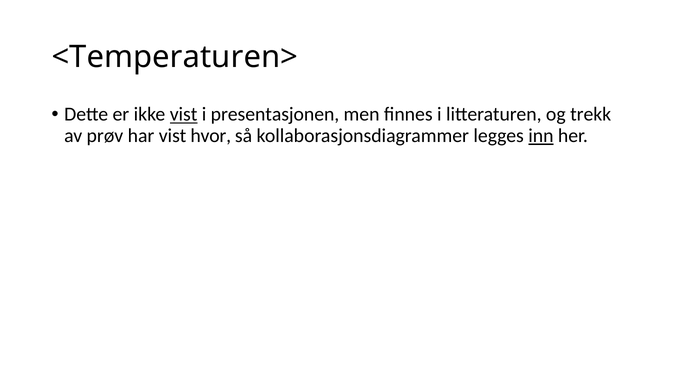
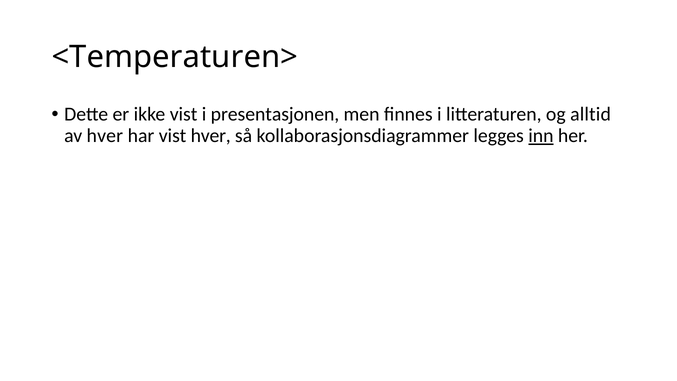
vist underline: present -> none (184, 114)
trekk: trekk -> alltid (591, 114)
av prøv: prøv -> hver (105, 136)
vist hvor: hvor -> hver (211, 136)
